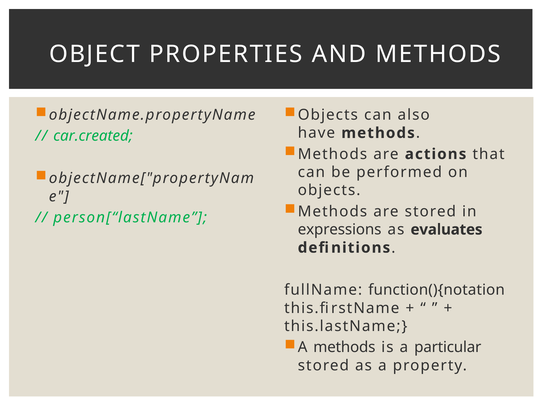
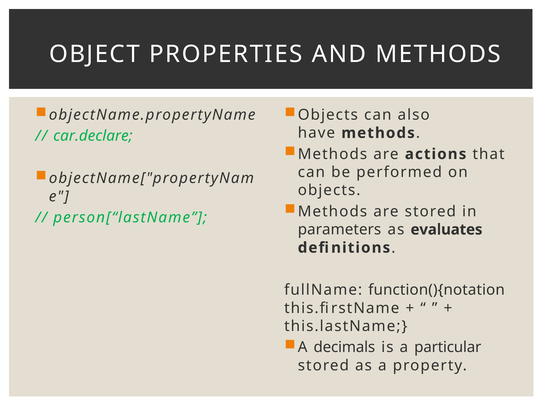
car.created: car.created -> car.declare (93, 136)
expressions: expressions -> parameters (339, 230)
A methods: methods -> decimals (344, 348)
